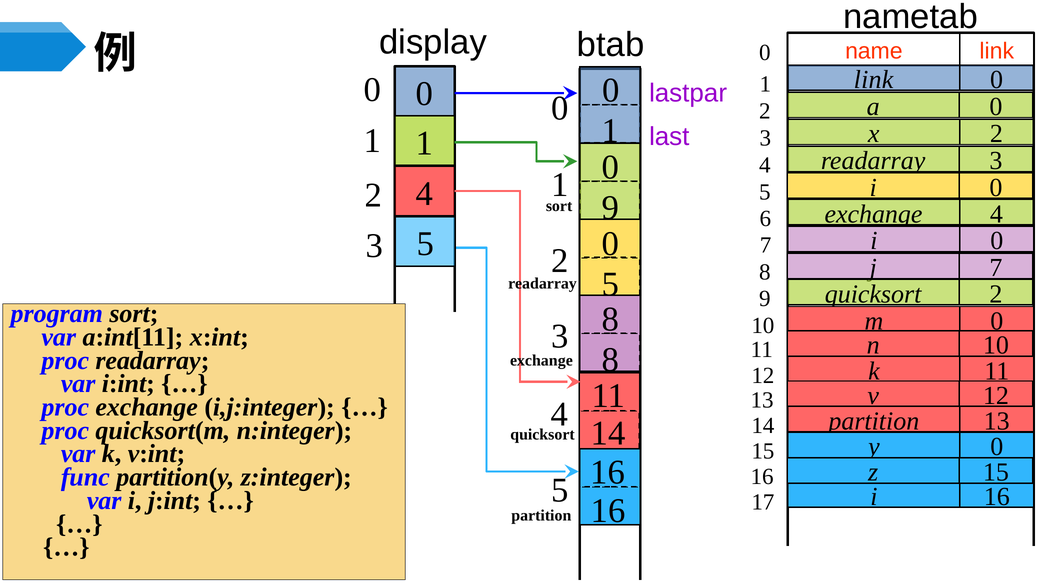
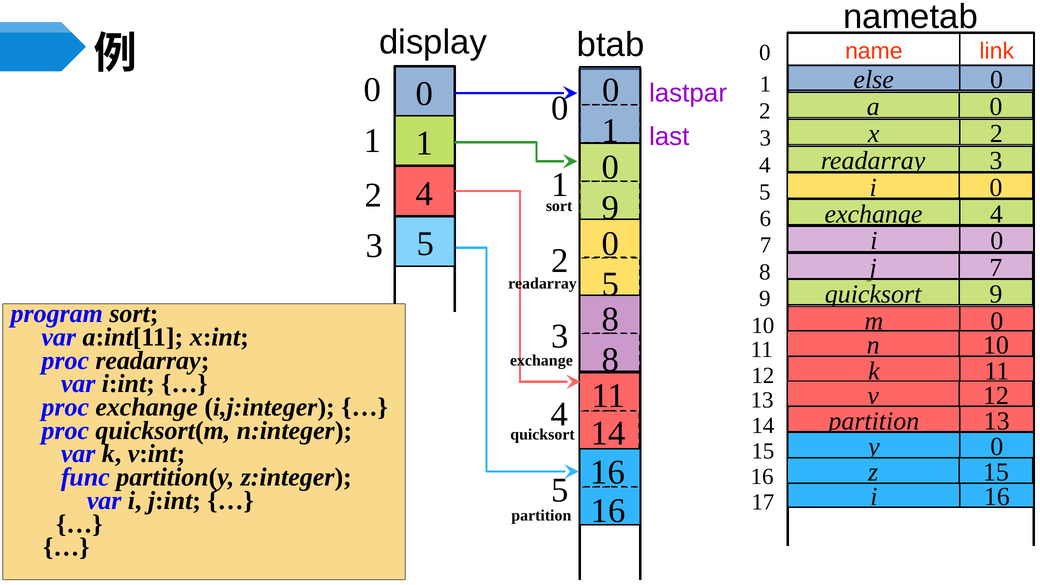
link: link -> else (874, 80)
9 2: 2 -> 9 (996, 294)
